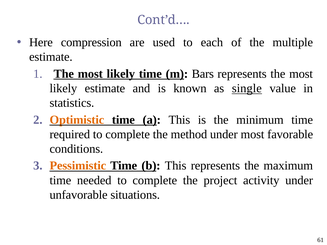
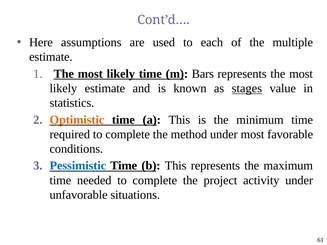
compression: compression -> assumptions (91, 42)
single: single -> stages (247, 88)
Pessimistic colour: orange -> blue (78, 166)
